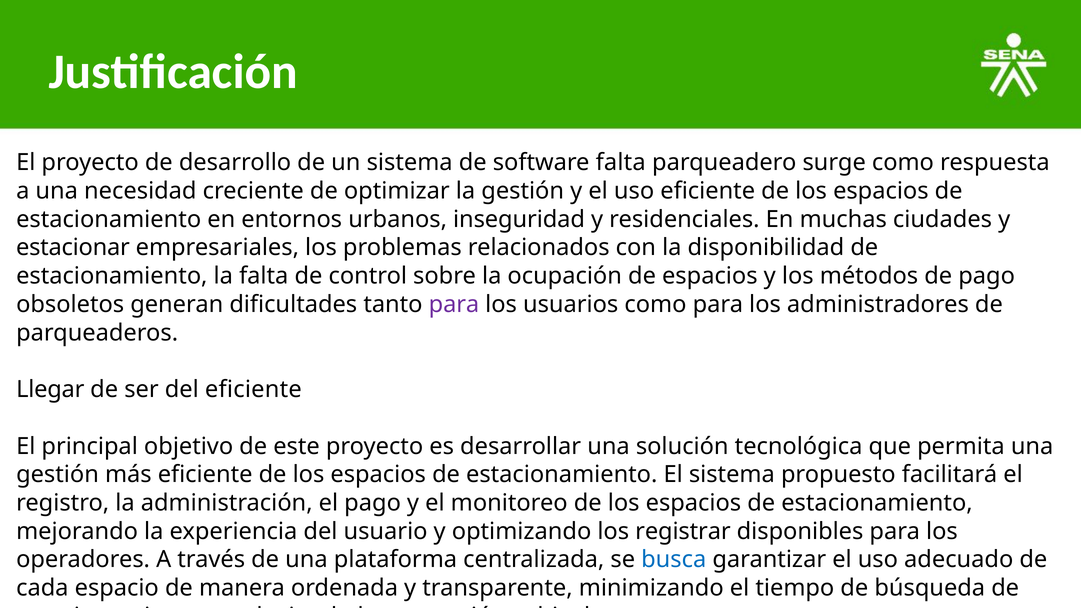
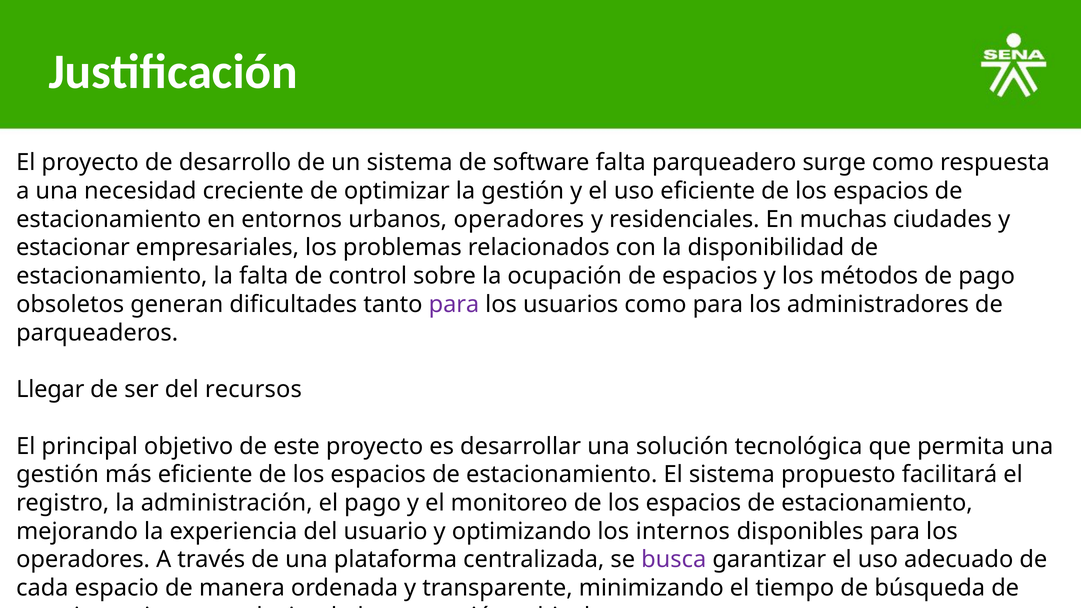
urbanos inseguridad: inseguridad -> operadores (519, 219)
del eficiente: eficiente -> recursos (253, 389)
registrar: registrar -> internos (683, 531)
busca colour: blue -> purple (674, 560)
